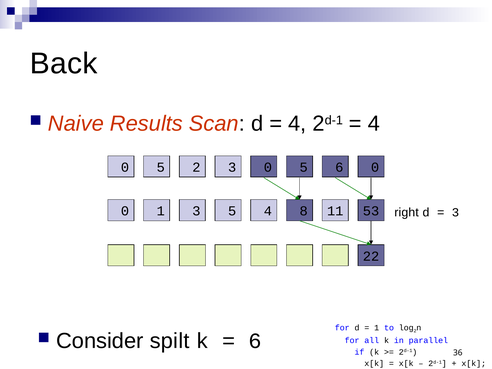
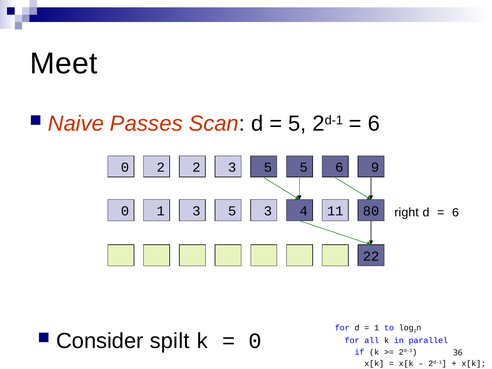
Back: Back -> Meet (64, 64)
Results: Results -> Passes (146, 124)
4: 4 -> 5 (297, 124)
4: 4 -> 6 (374, 124)
0 5: 5 -> 2 (161, 167)
2 3 0: 0 -> 5 (268, 167)
6 0: 0 -> 9 (375, 167)
5 4: 4 -> 3 (268, 211)
8: 8 -> 4 (304, 211)
53: 53 -> 80 (371, 211)
3: 3 -> 6 (456, 212)
6: 6 -> 0 (255, 341)
